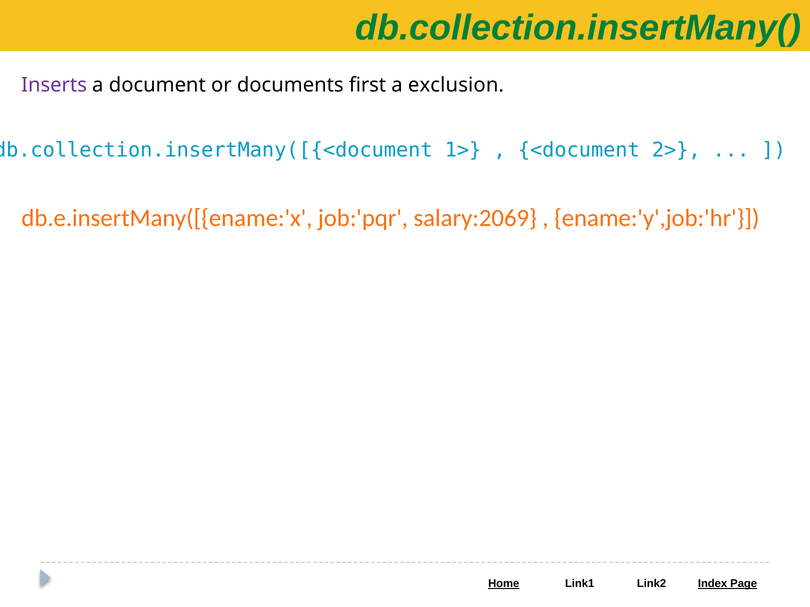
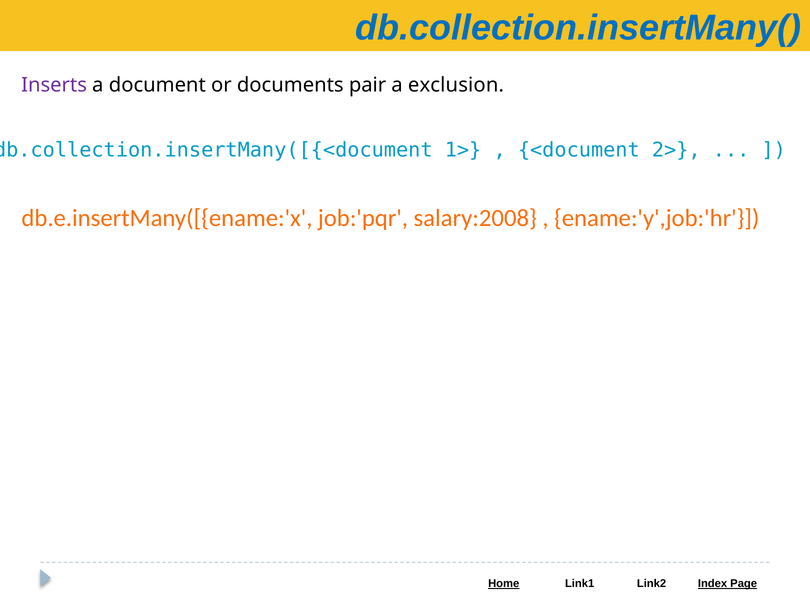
db.collection.insertMany( colour: green -> blue (578, 28)
first: first -> pair (368, 85)
salary:2069: salary:2069 -> salary:2008 (475, 218)
